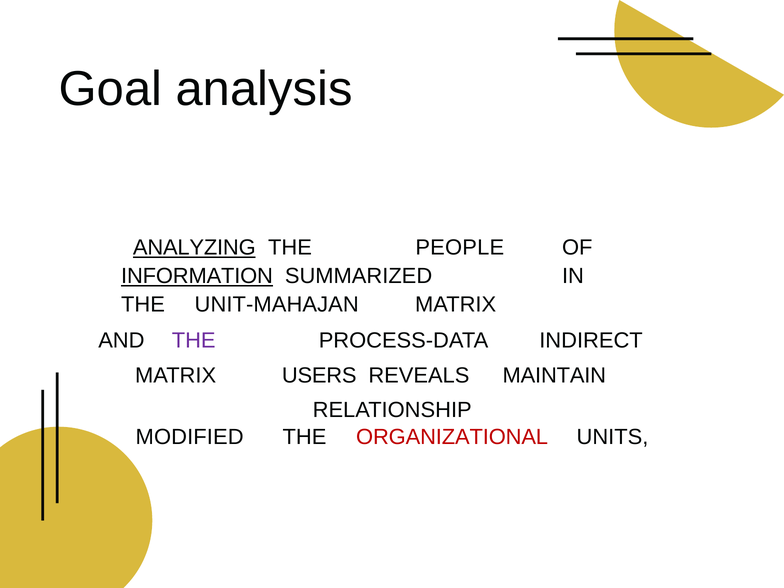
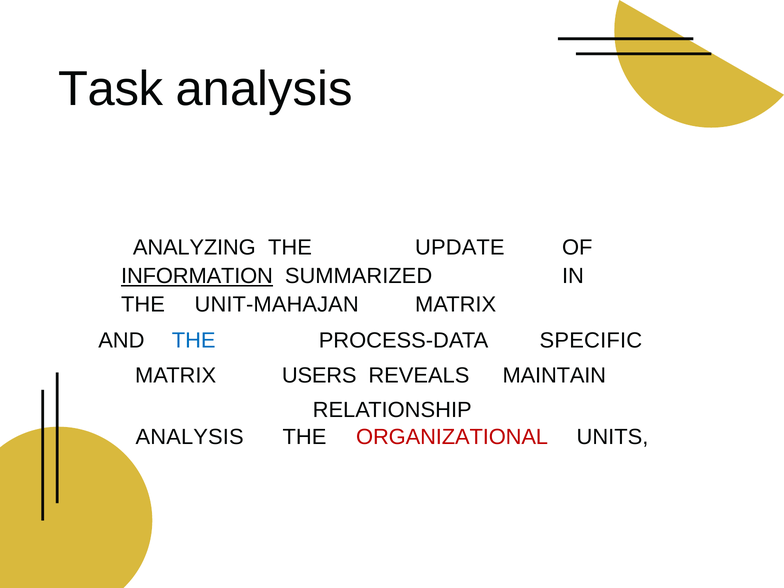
Goal: Goal -> Task (111, 89)
ANALYZING underline: present -> none (194, 248)
PEOPLE: PEOPLE -> UPDATE (460, 248)
THE colour: purple -> blue (194, 341)
INDIRECT: INDIRECT -> SPECIFIC (591, 341)
MODIFIED: MODIFIED -> ANALYSIS (190, 437)
